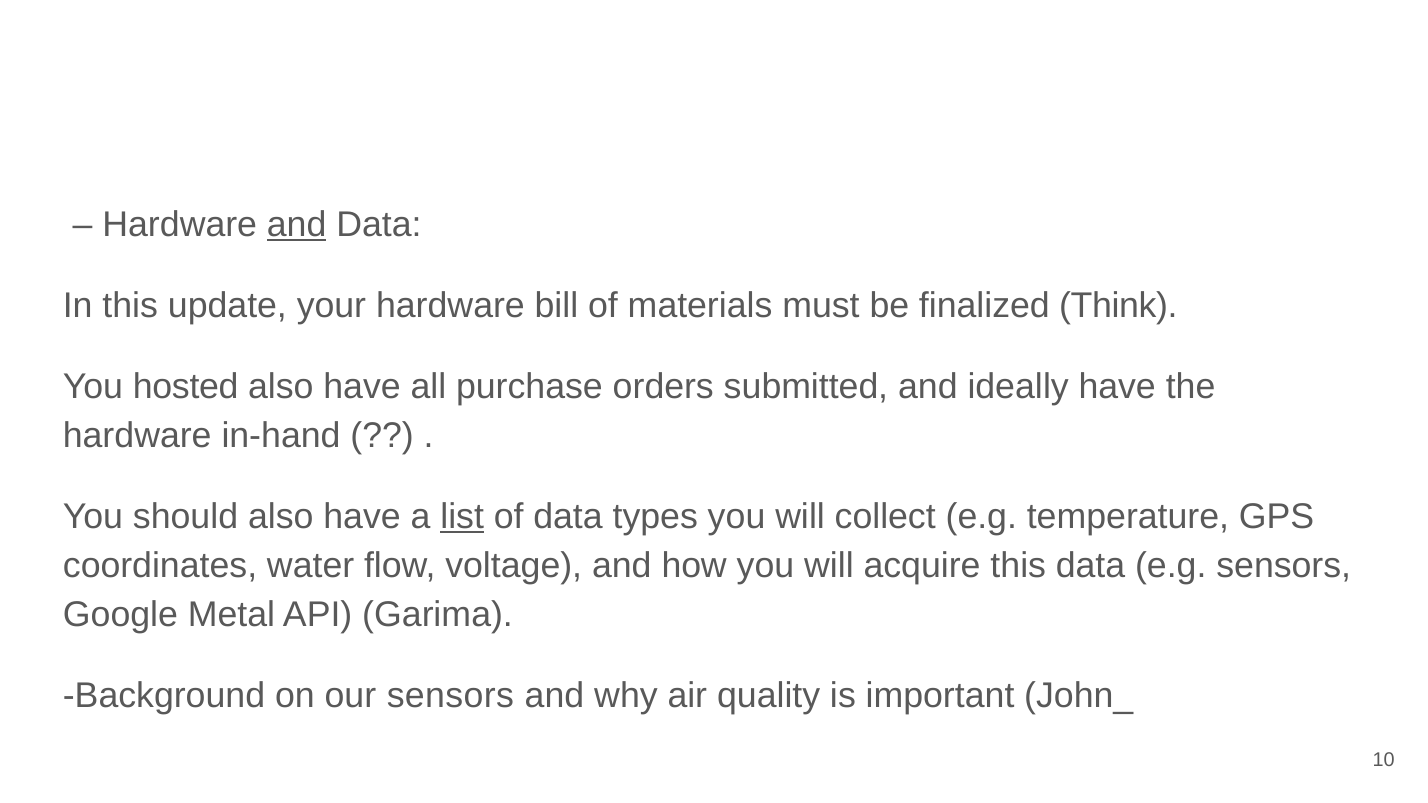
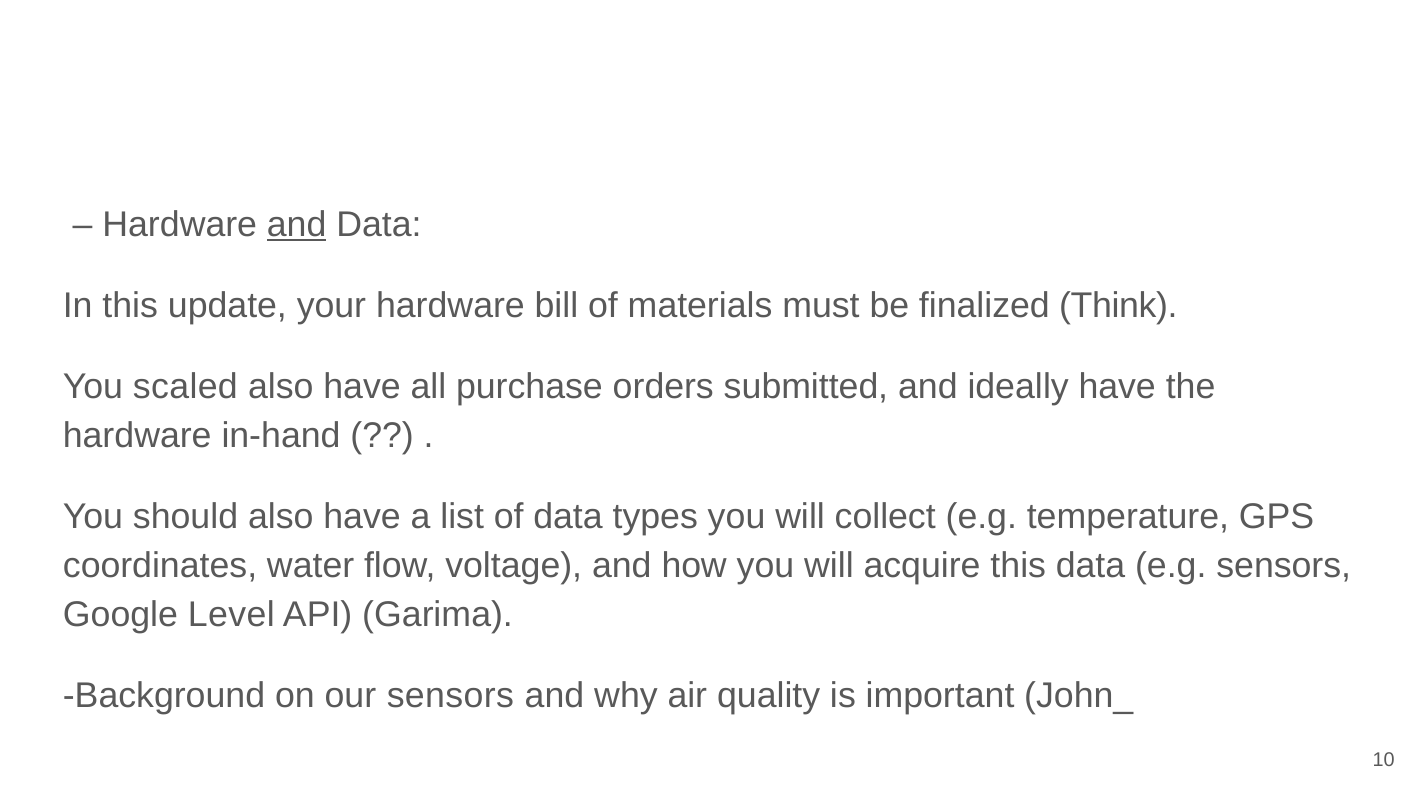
hosted: hosted -> scaled (185, 386)
list underline: present -> none (462, 517)
Metal: Metal -> Level (231, 615)
